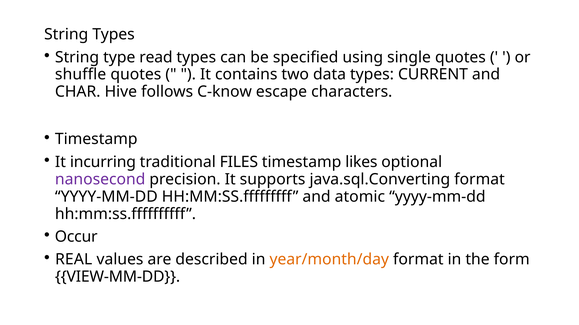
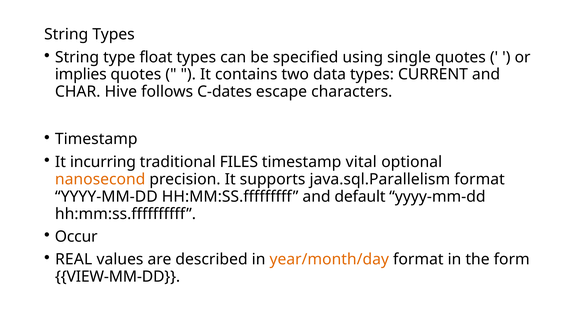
read: read -> float (156, 57)
shuffle: shuffle -> implies (81, 75)
C-know: C-know -> C-dates (225, 92)
likes: likes -> vital (361, 162)
nanosecond colour: purple -> orange (100, 180)
java.sql.Converting: java.sql.Converting -> java.sql.Parallelism (380, 180)
atomic: atomic -> default (360, 197)
